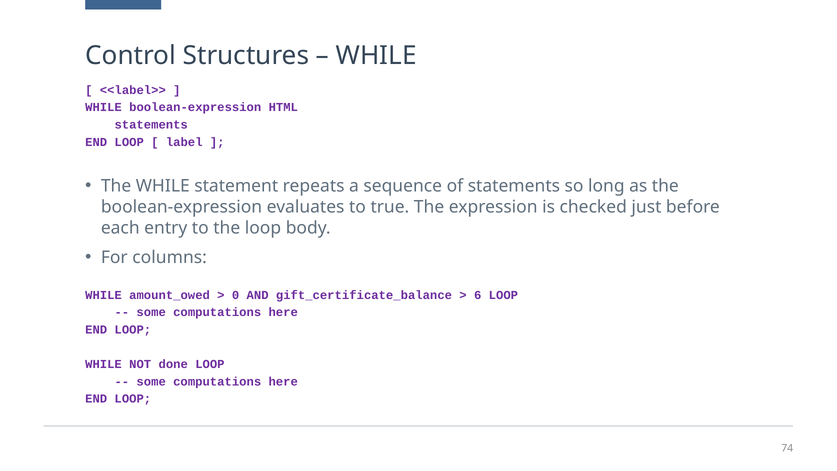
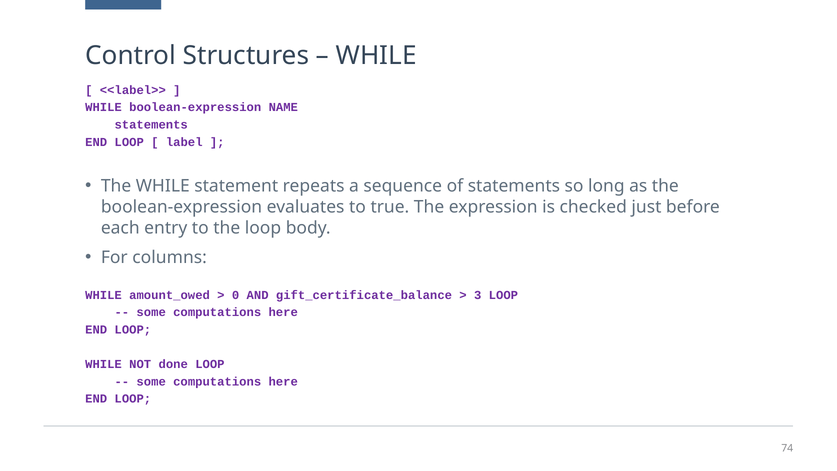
HTML: HTML -> NAME (283, 107)
6: 6 -> 3 (478, 295)
